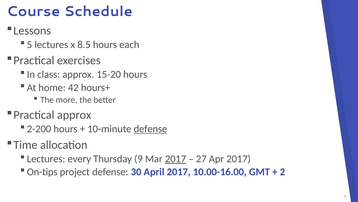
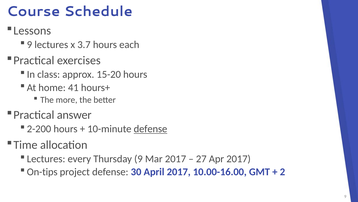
5: 5 -> 9 (29, 44)
8.5: 8.5 -> 3.7 (84, 44)
42: 42 -> 41 (73, 87)
Practical approx: approx -> answer (74, 115)
2017 underline: present -> none (176, 158)
